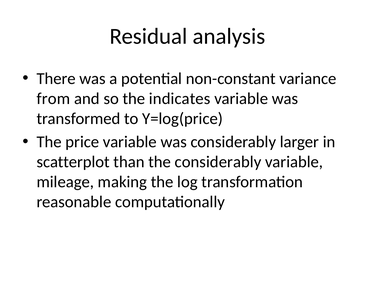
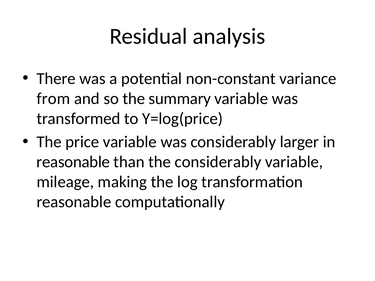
indicates: indicates -> summary (180, 99)
scatterplot: scatterplot -> reasonable (73, 162)
